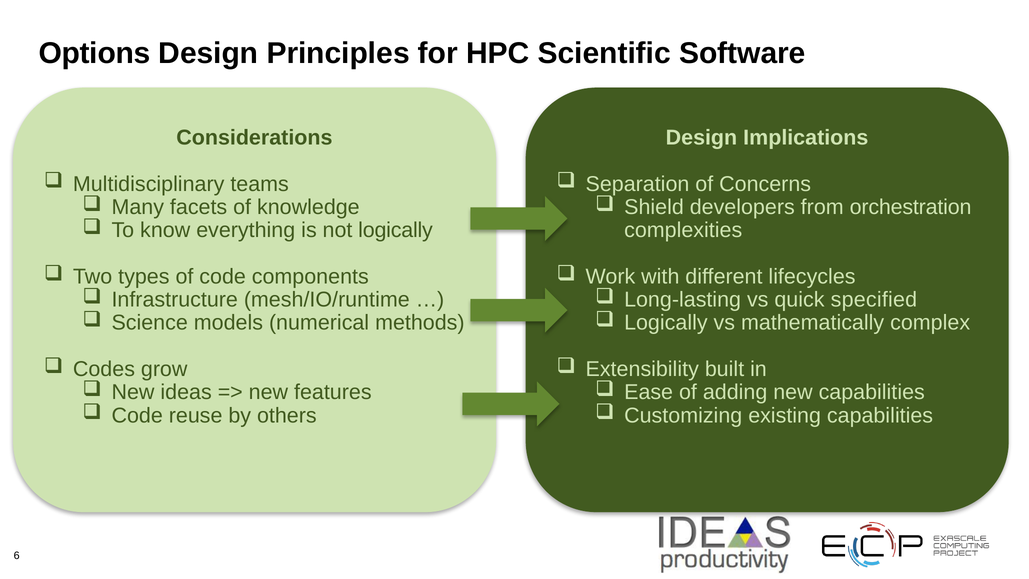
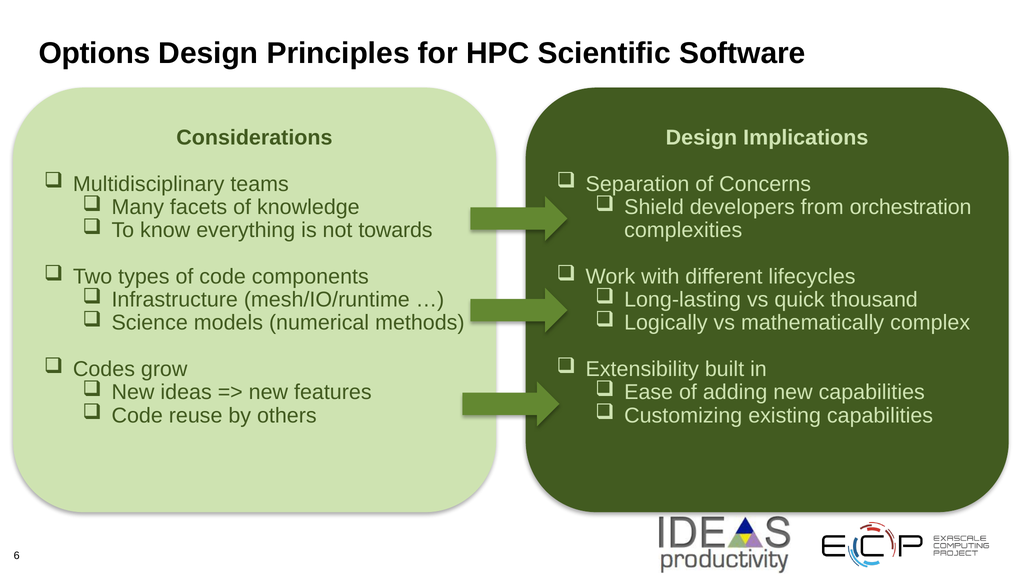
not logically: logically -> towards (396, 230)
specified: specified -> thousand (874, 300)
